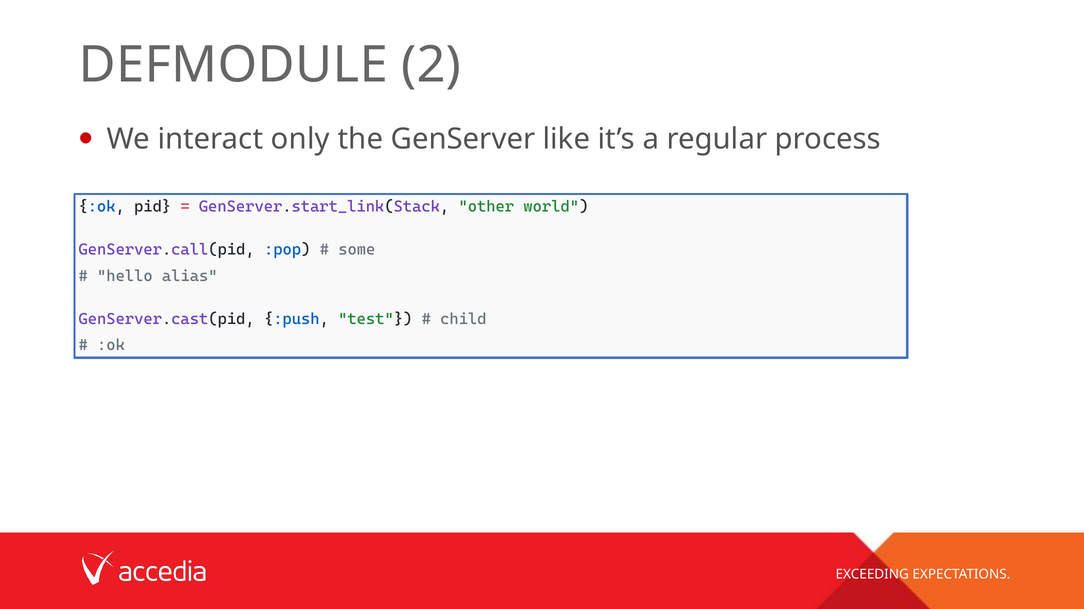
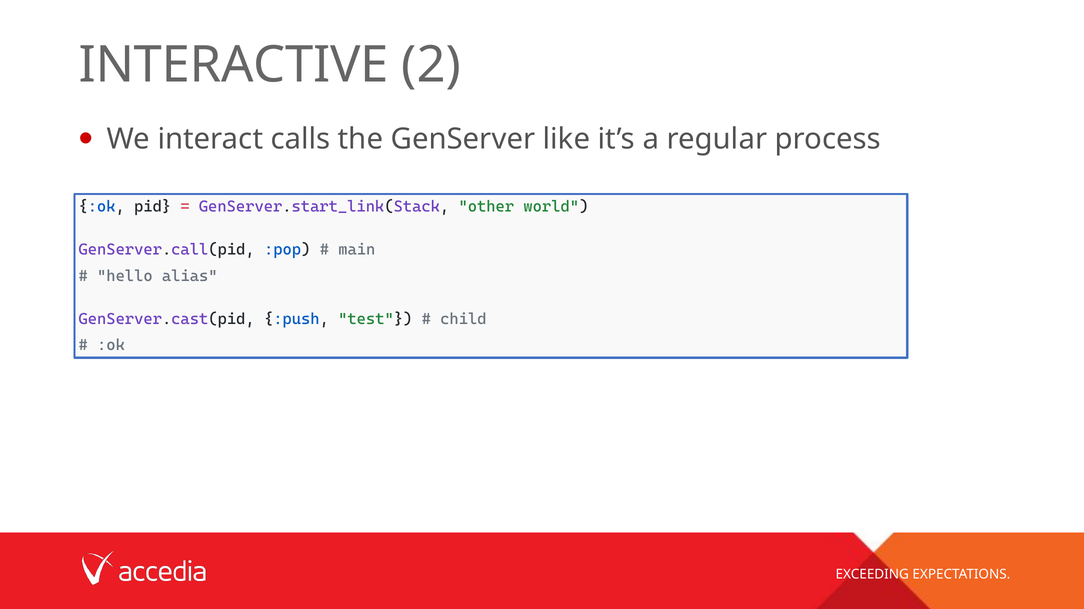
DEFMODULE: DEFMODULE -> INTERACTIVE (234, 65)
only: only -> calls (300, 139)
some: some -> main (357, 250)
